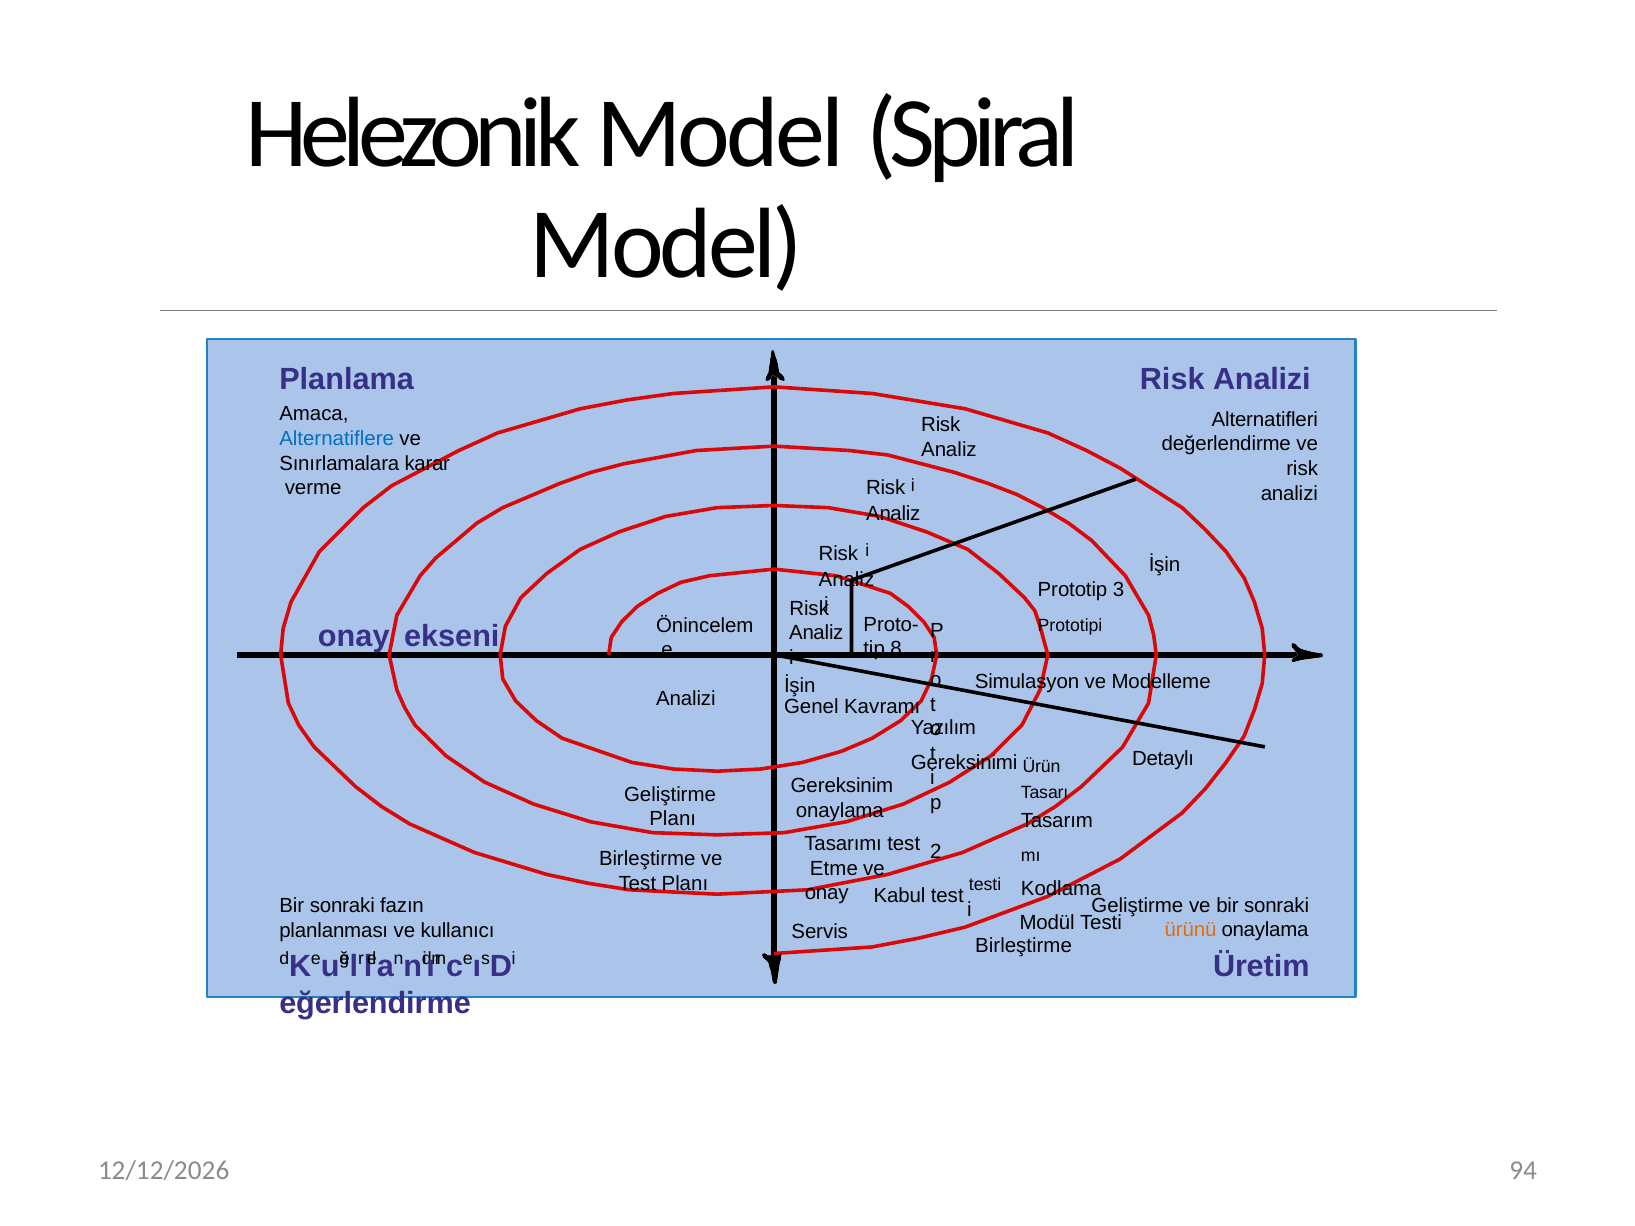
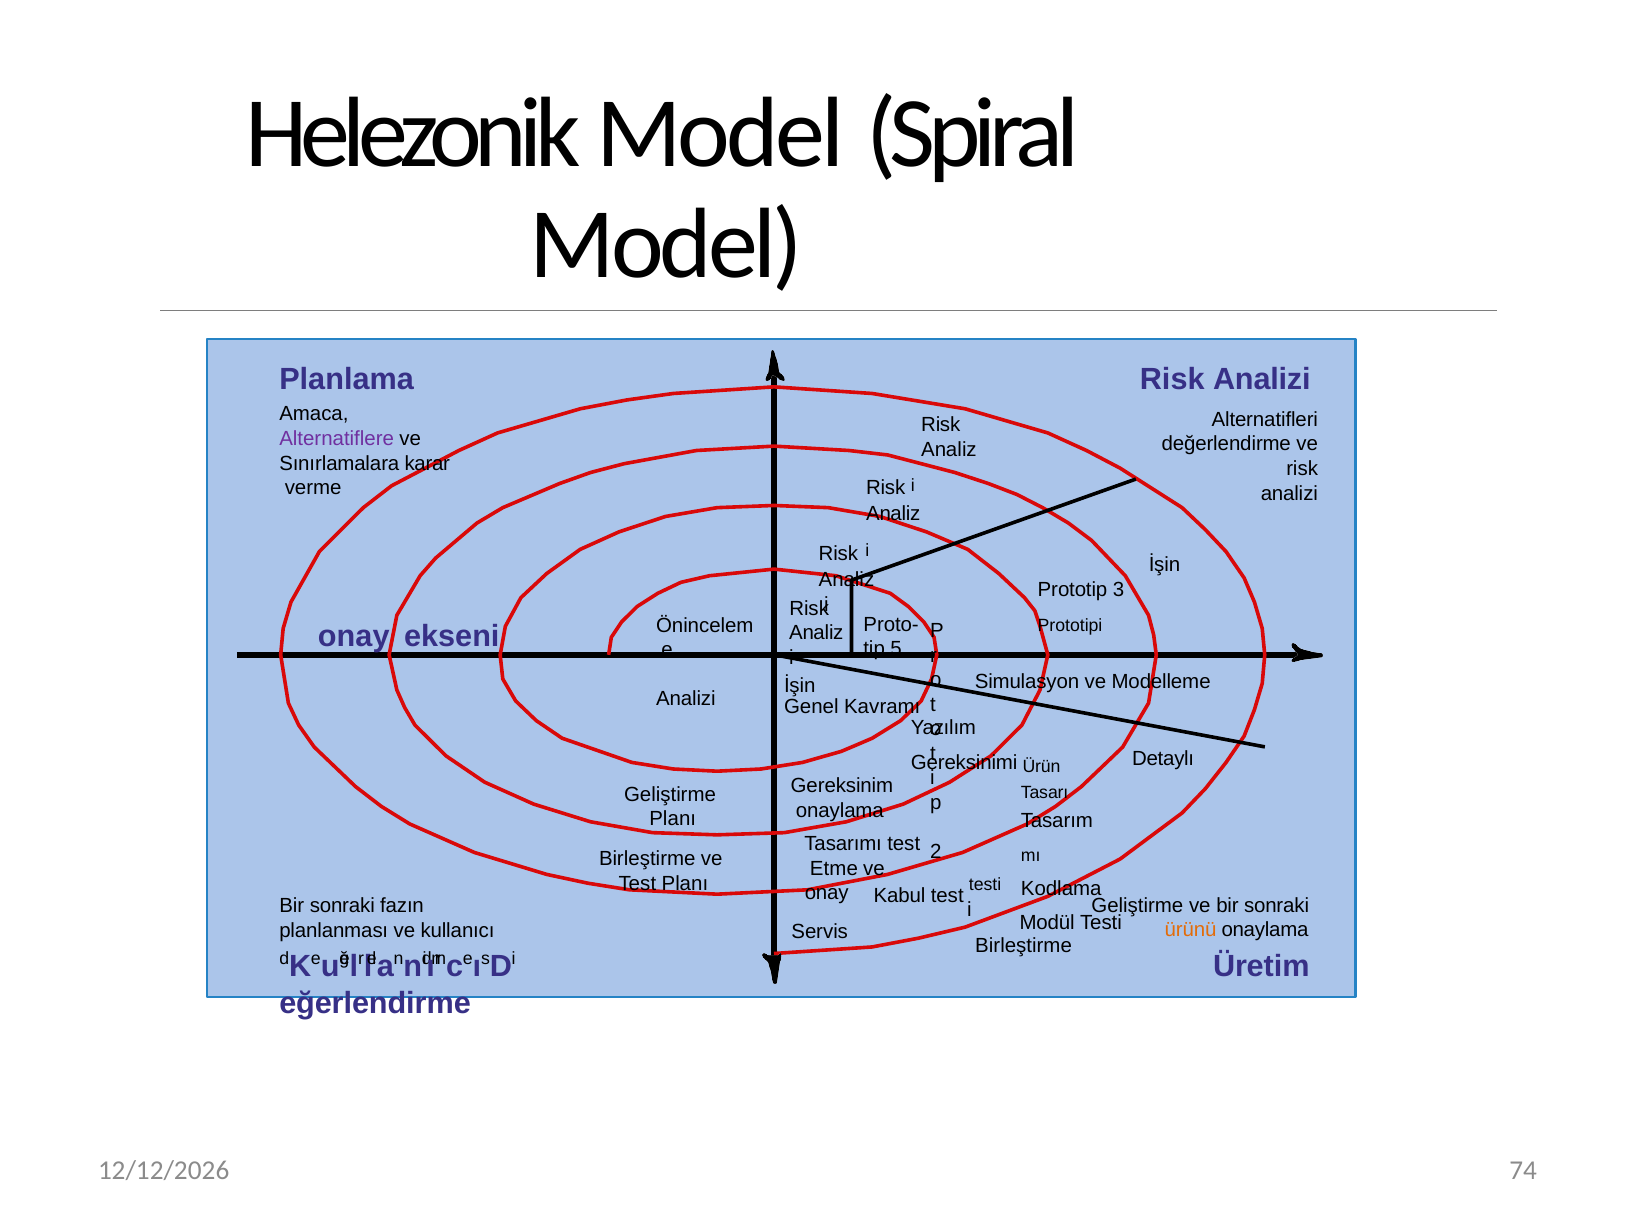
Alternatiflere colour: blue -> purple (337, 439)
8: 8 -> 5 (896, 649)
94: 94 -> 74 (1523, 1171)
